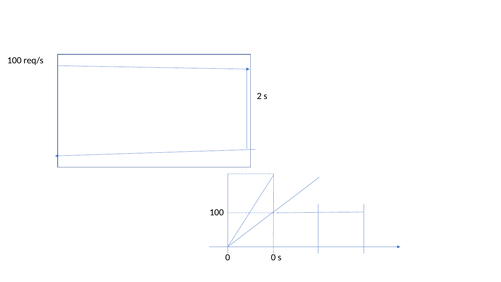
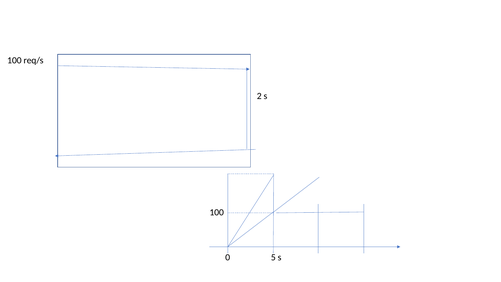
0 0: 0 -> 5 (273, 257)
